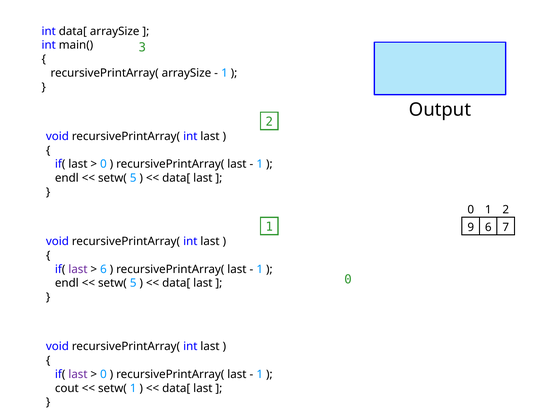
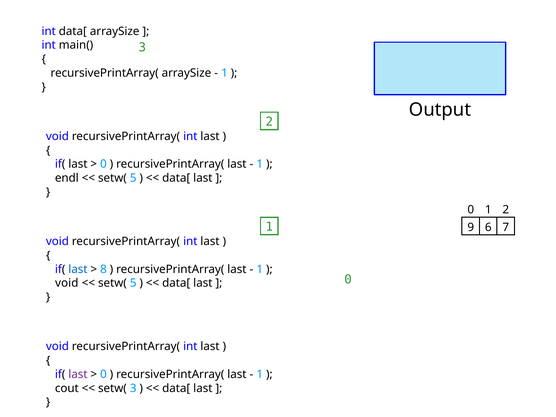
last colour: purple -> blue (78, 269)
6: 6 -> 8 (103, 269)
endl: endl -> void (67, 283)
setw( 1: 1 -> 3 (133, 388)
